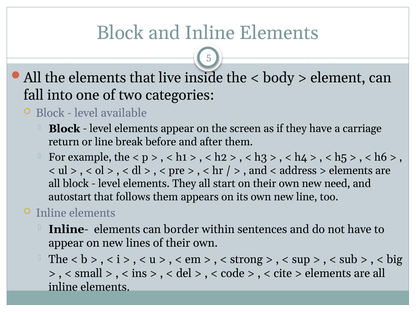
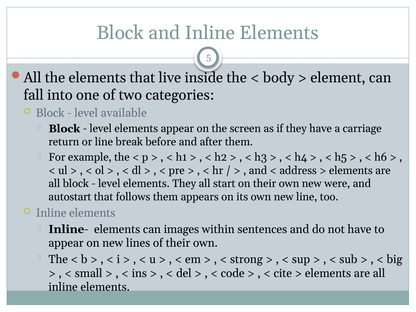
need: need -> were (337, 184)
border: border -> images (181, 229)
